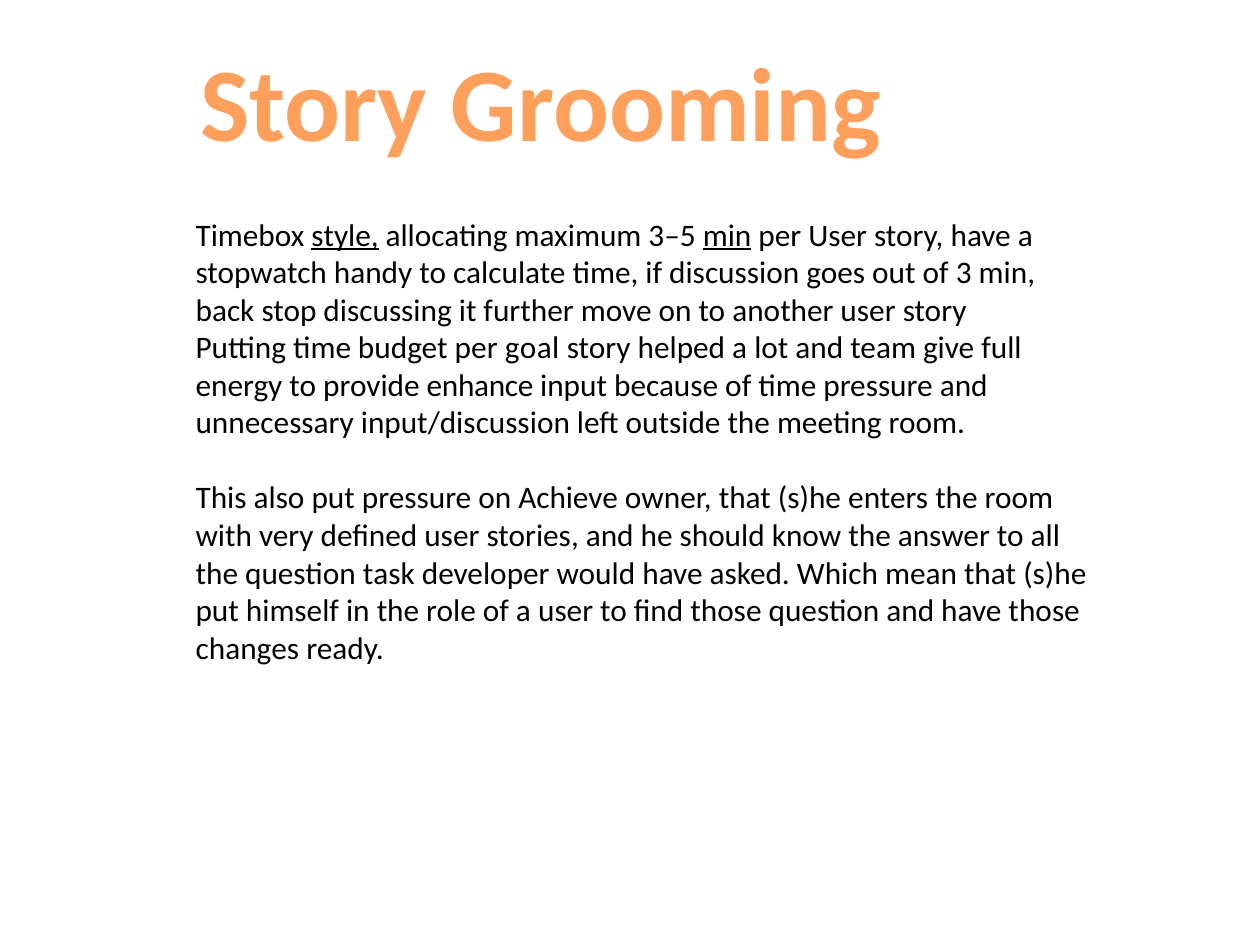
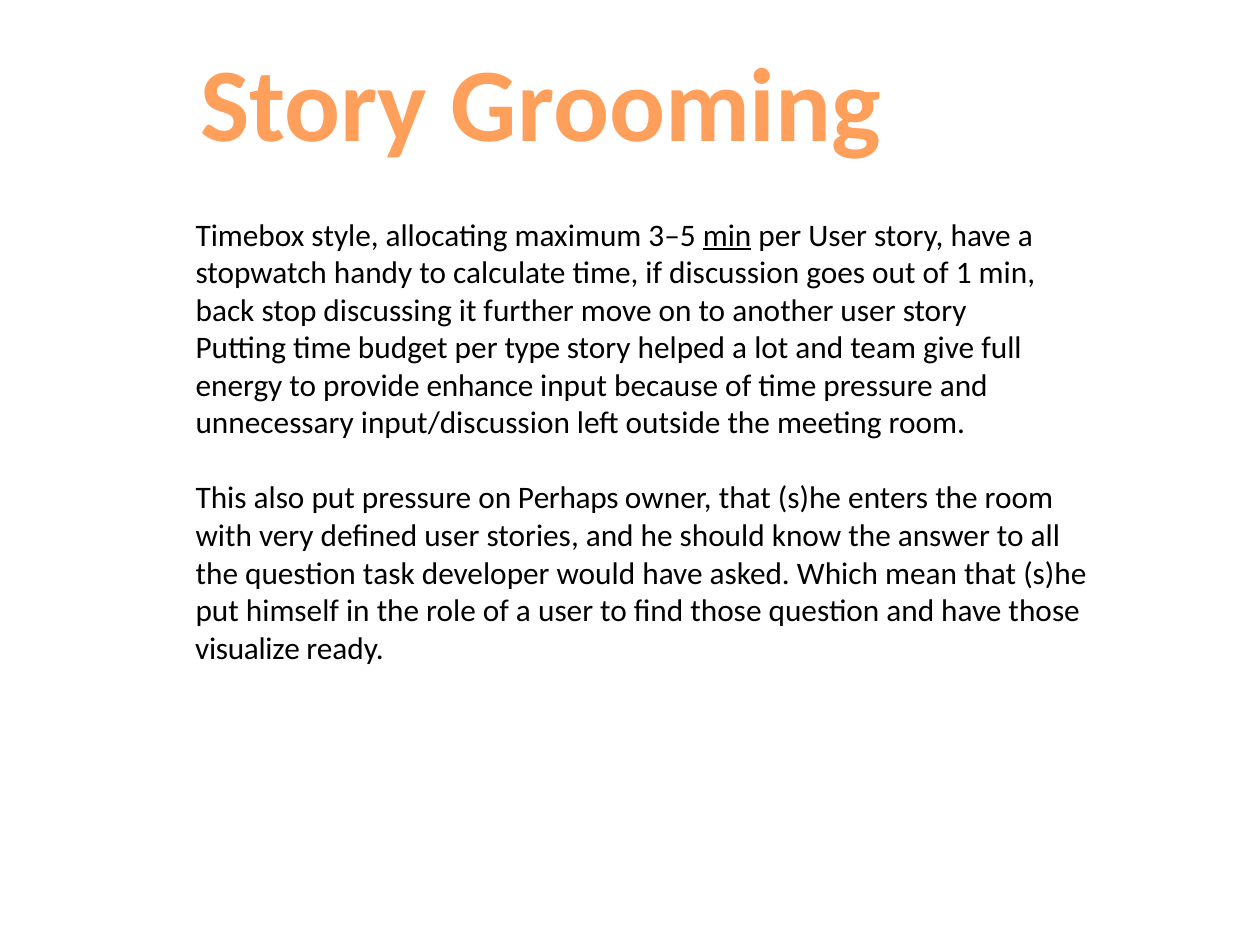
style underline: present -> none (345, 236)
3: 3 -> 1 (964, 273)
goal: goal -> type (532, 348)
Achieve: Achieve -> Perhaps (568, 499)
changes: changes -> visualize (248, 649)
